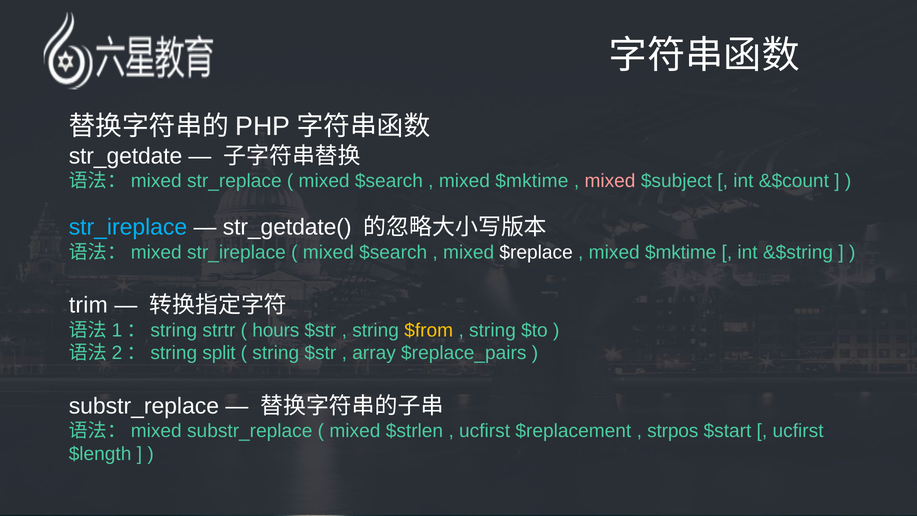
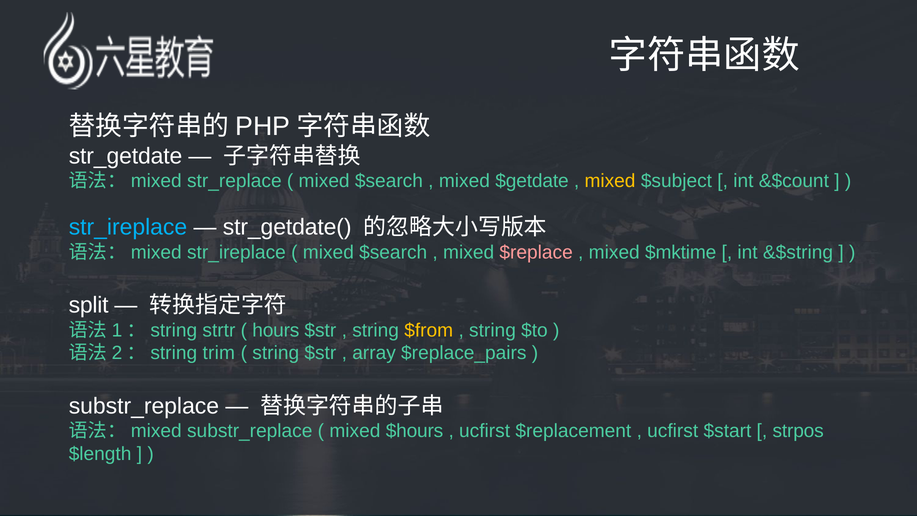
$mktime: $mktime -> $getdate (532, 181)
mixed colour: pink -> yellow (610, 181)
$replace colour: white -> pink (536, 252)
trim: trim -> split (89, 305)
split: split -> trim (219, 353)
$strlen: $strlen -> $hours (415, 431)
strpos: strpos -> ucfirst (673, 431)
ucfirst: ucfirst -> strpos (798, 431)
